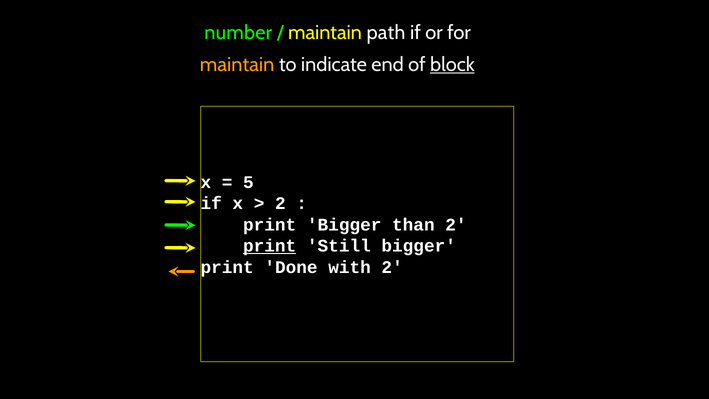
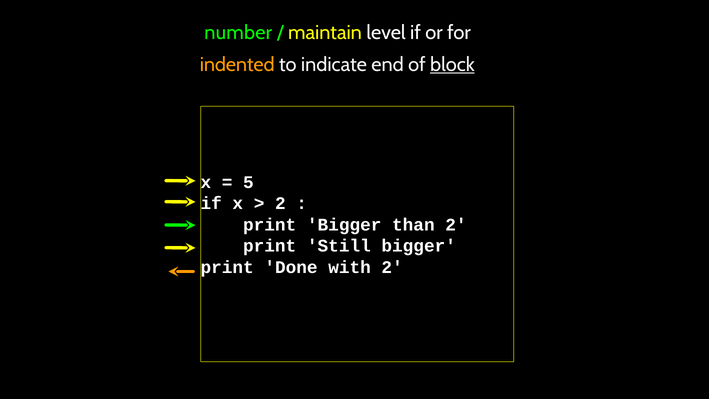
path: path -> level (386, 33)
maintain: maintain -> indented (237, 64)
print underline: present -> none (270, 246)
